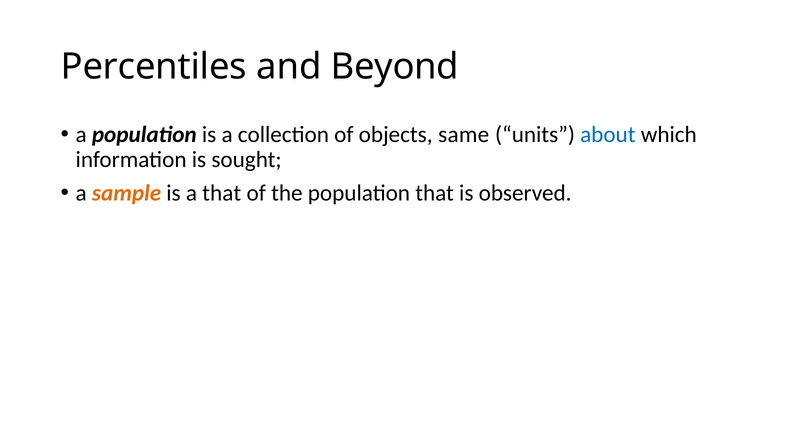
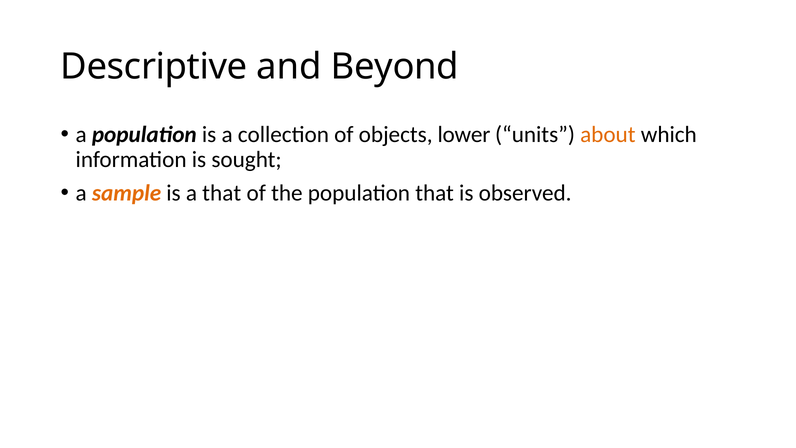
Percentiles: Percentiles -> Descriptive (154, 67)
same: same -> lower (464, 135)
about colour: blue -> orange (608, 135)
